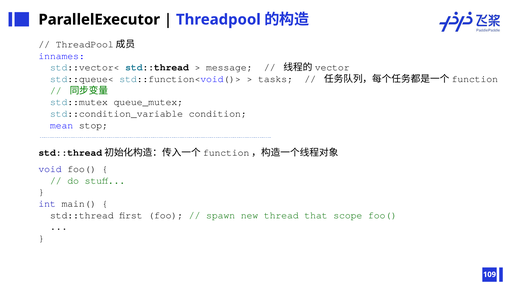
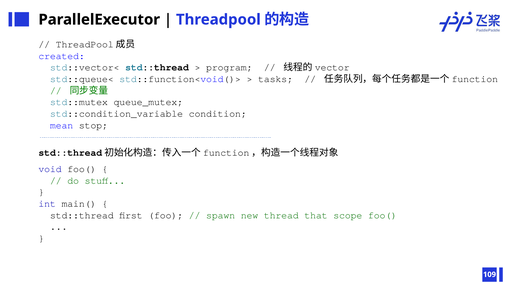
innames: innames -> created (62, 56)
message: message -> program (229, 67)
